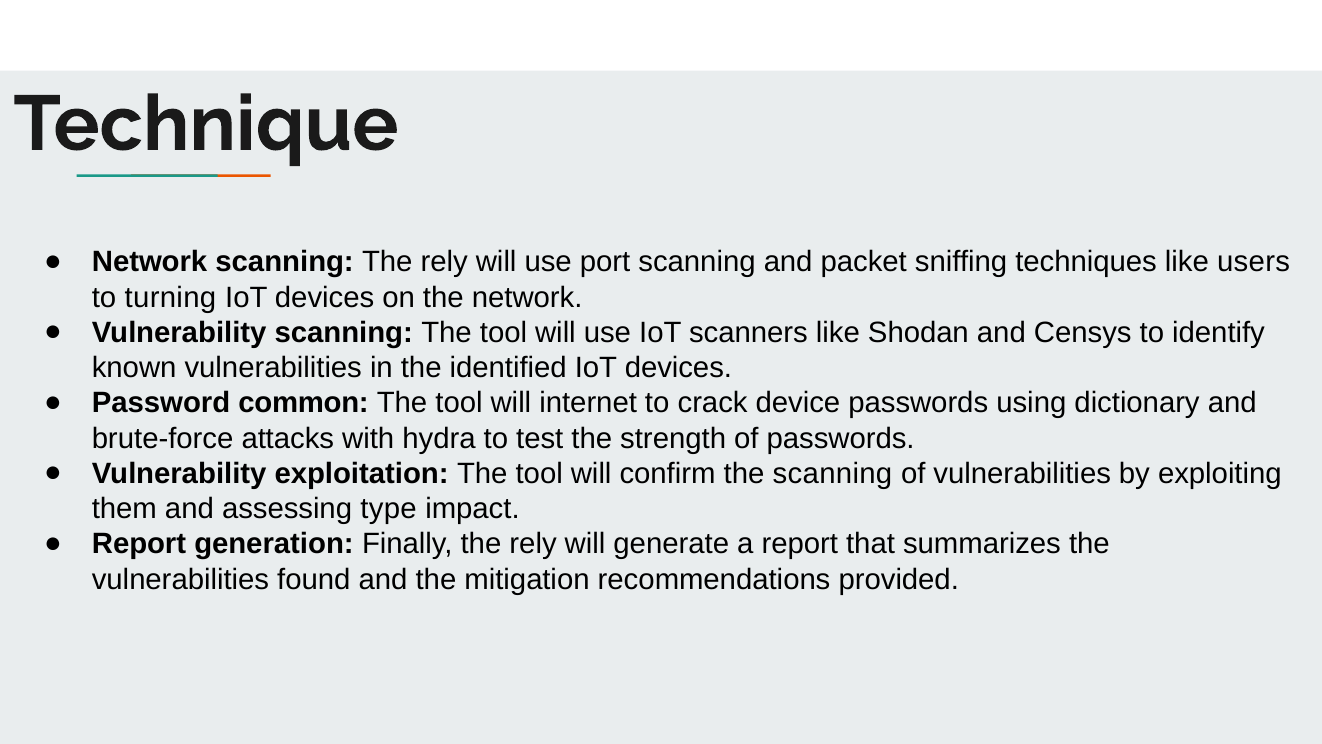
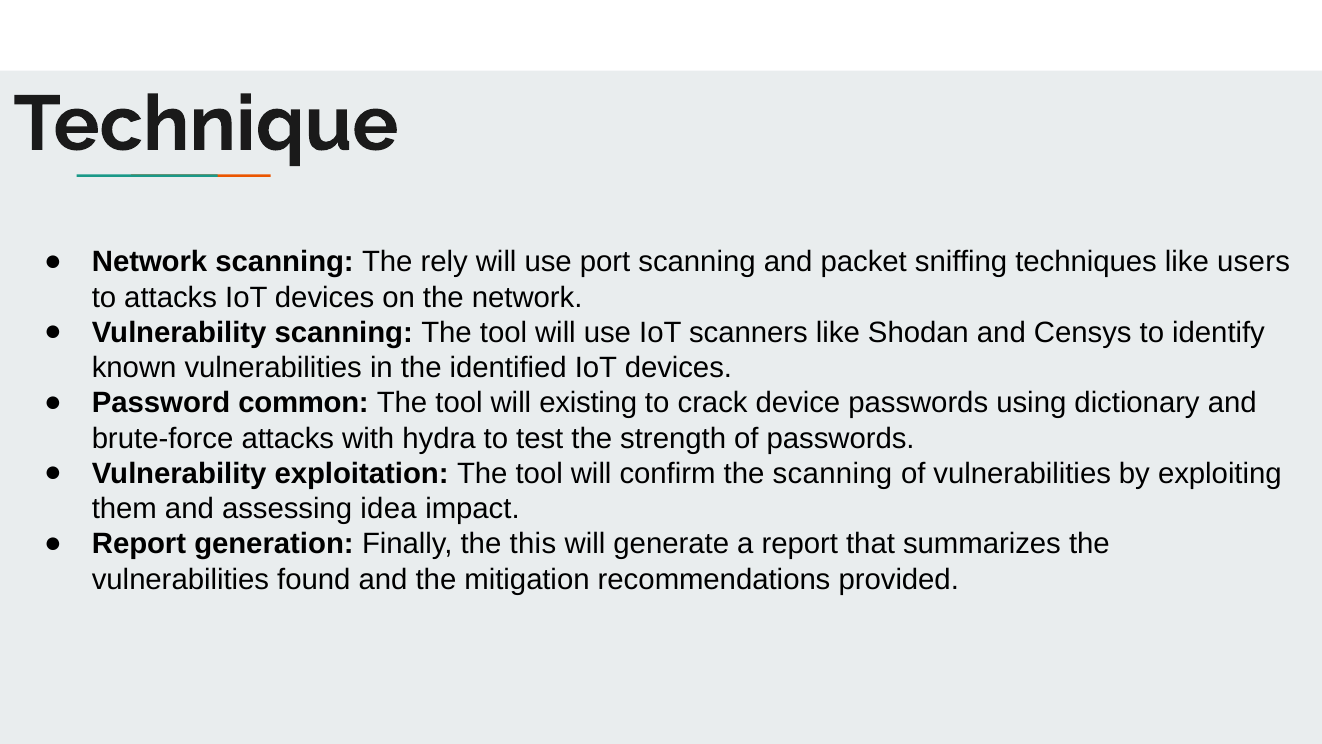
to turning: turning -> attacks (171, 297)
internet: internet -> existing (588, 403)
type: type -> idea (389, 509)
Finally the rely: rely -> this (533, 544)
